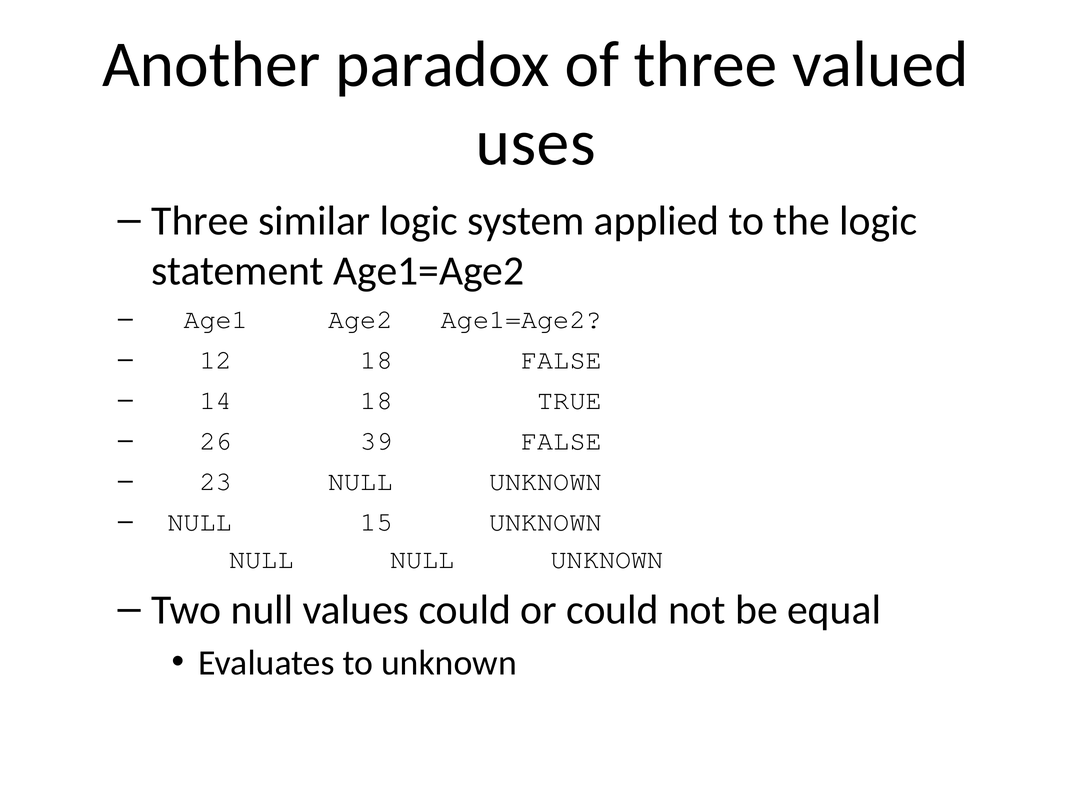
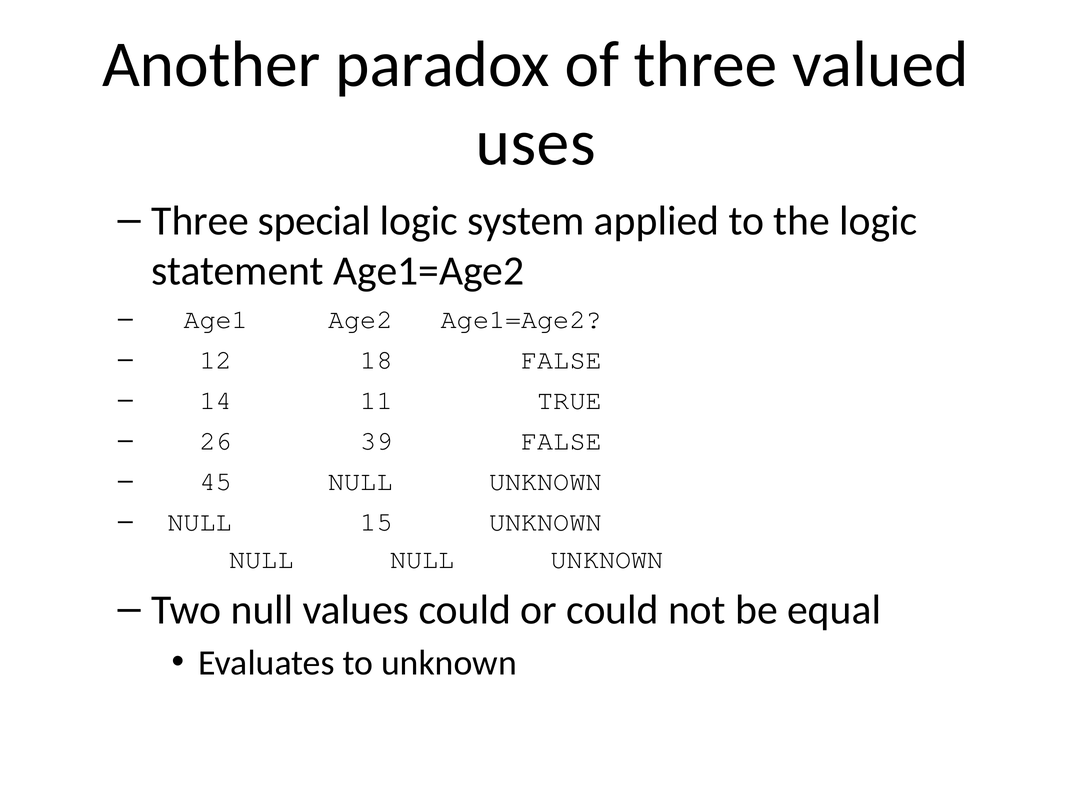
similar: similar -> special (314, 221)
14 18: 18 -> 11 (377, 400)
23: 23 -> 45 (216, 481)
